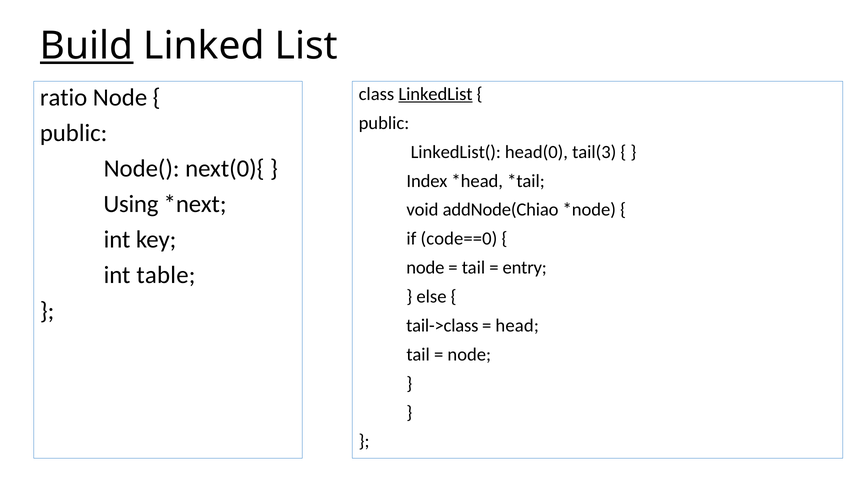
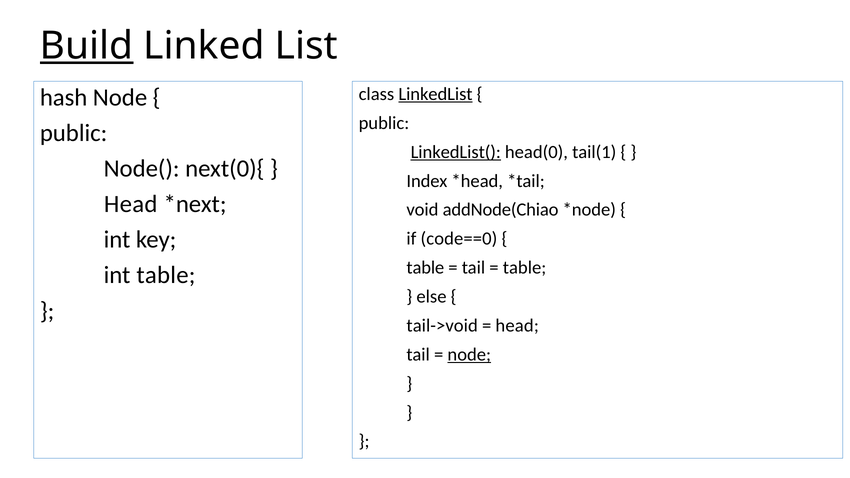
ratio: ratio -> hash (64, 97)
LinkedList( underline: none -> present (456, 152)
tail(3: tail(3 -> tail(1 (594, 152)
Using: Using -> Head (131, 204)
node: node -> table (425, 268)
entry: entry -> table (525, 268)
tail->class: tail->class -> tail->void (442, 326)
node underline: none -> present (469, 355)
